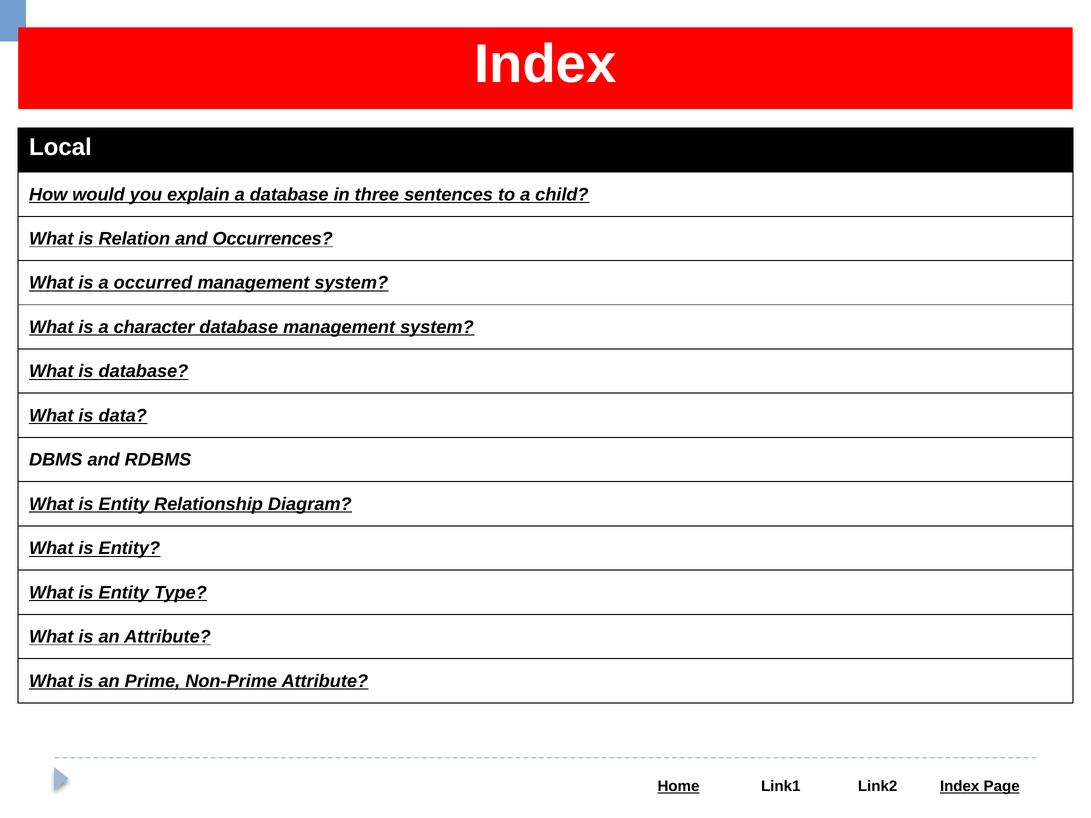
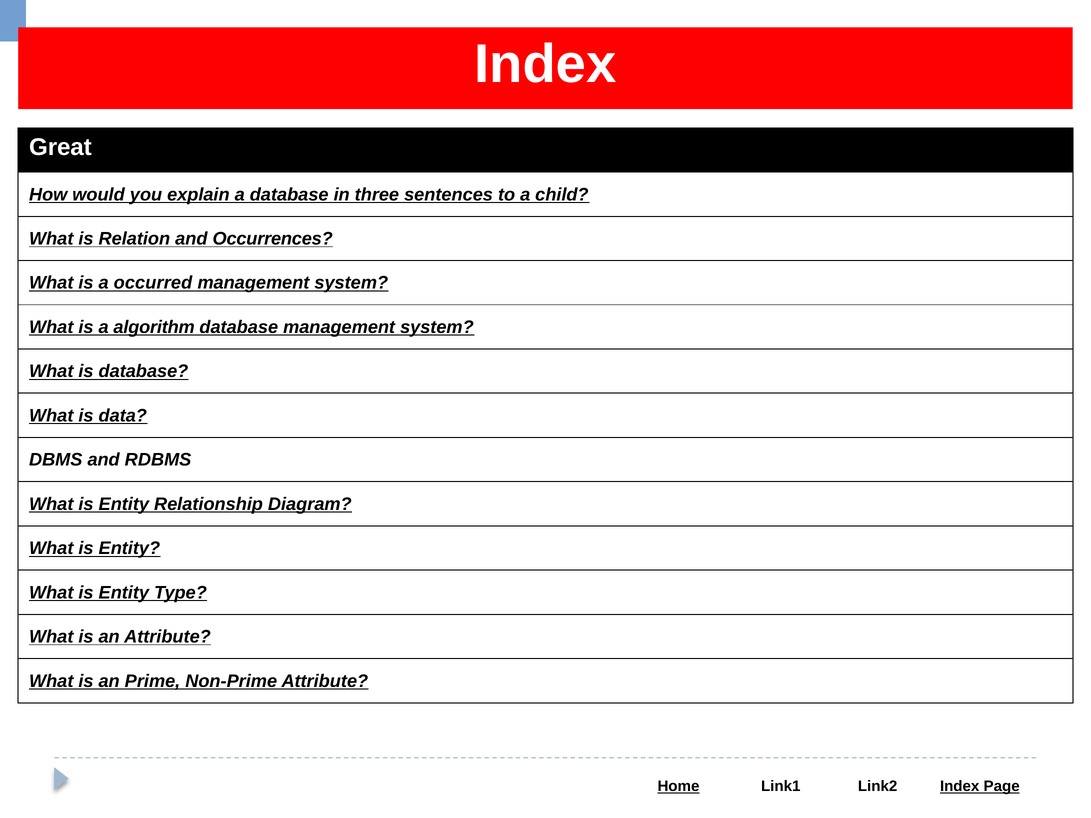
Local: Local -> Great (60, 147)
character: character -> algorithm (154, 327)
